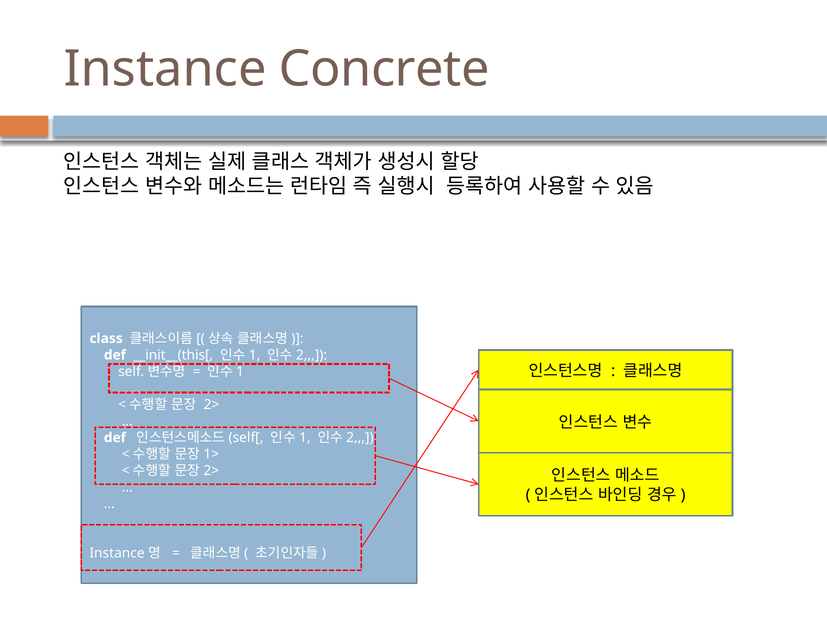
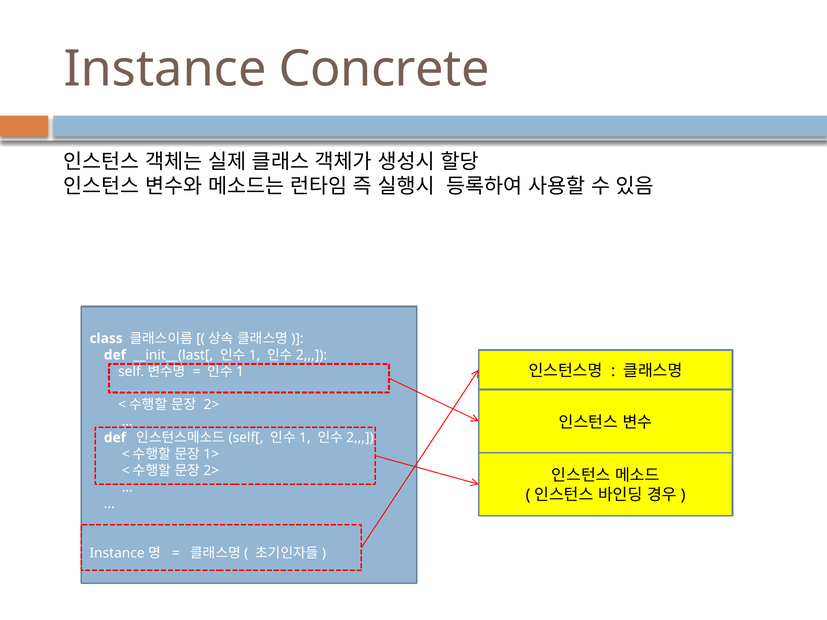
__init__(this[: __init__(this[ -> __init__(last[ (173, 355)
